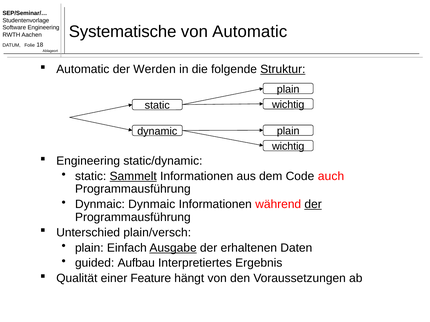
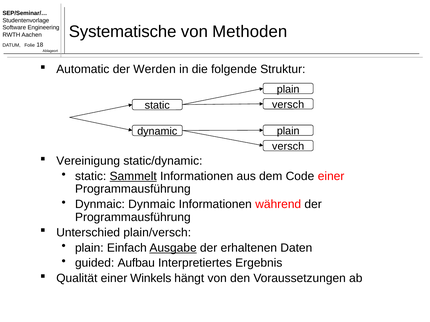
von Automatic: Automatic -> Methoden (250, 32)
Struktur underline: present -> none (283, 69)
wichtig: wichtig -> versch (288, 105)
wichtig: wichtig -> versch (288, 147)
Engineering: Engineering -> Vereinigung (88, 161)
Code auch: auch -> einer (331, 176)
der underline: present -> none (313, 205)
Feature: Feature -> Winkels (151, 279)
